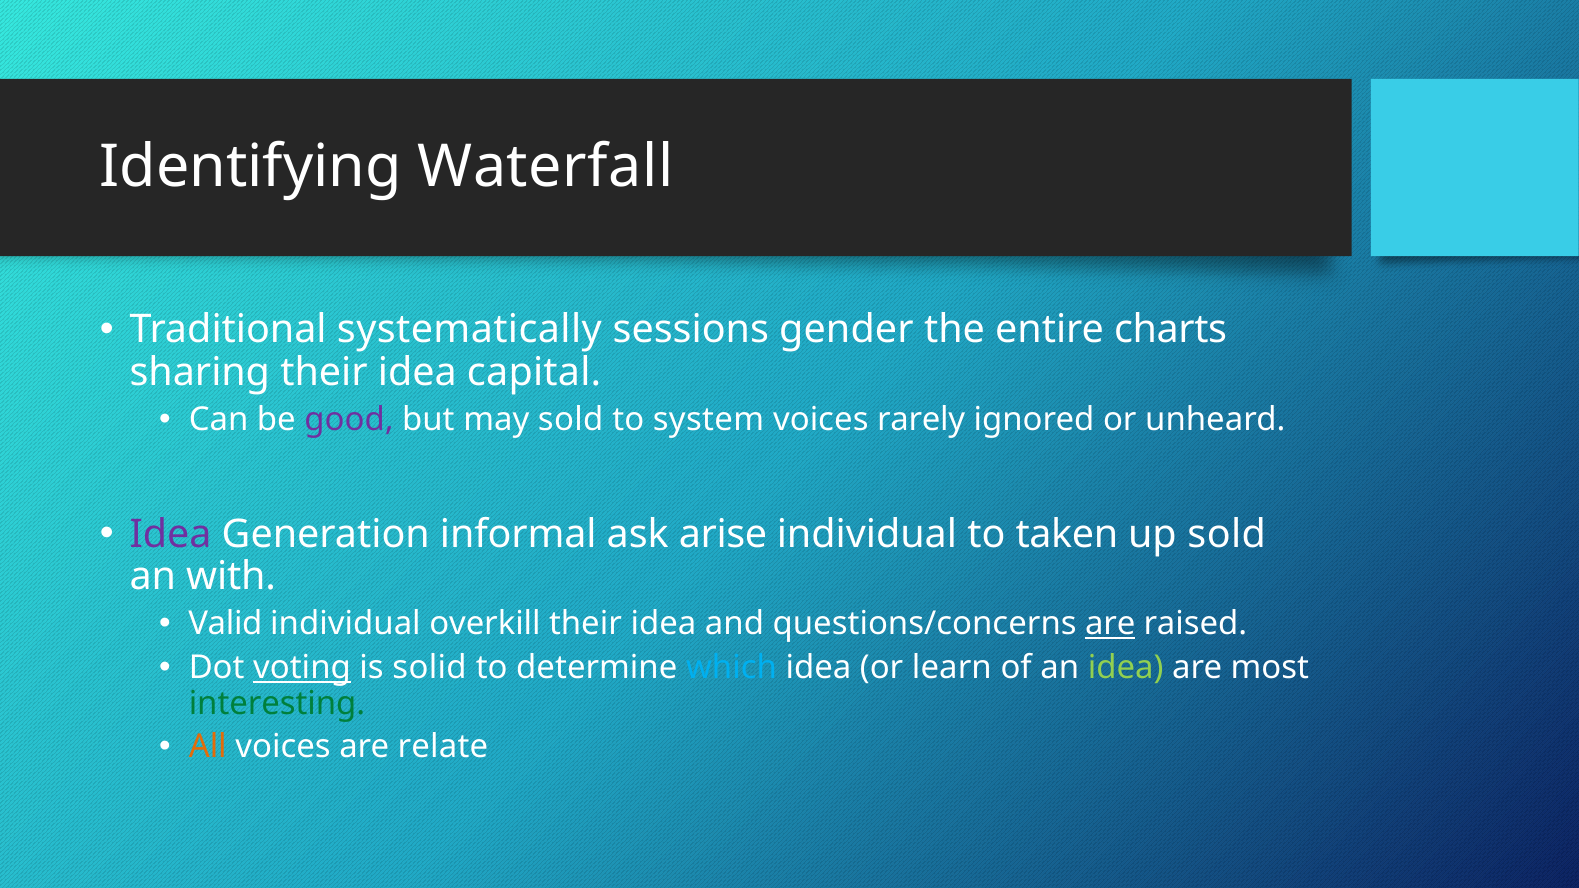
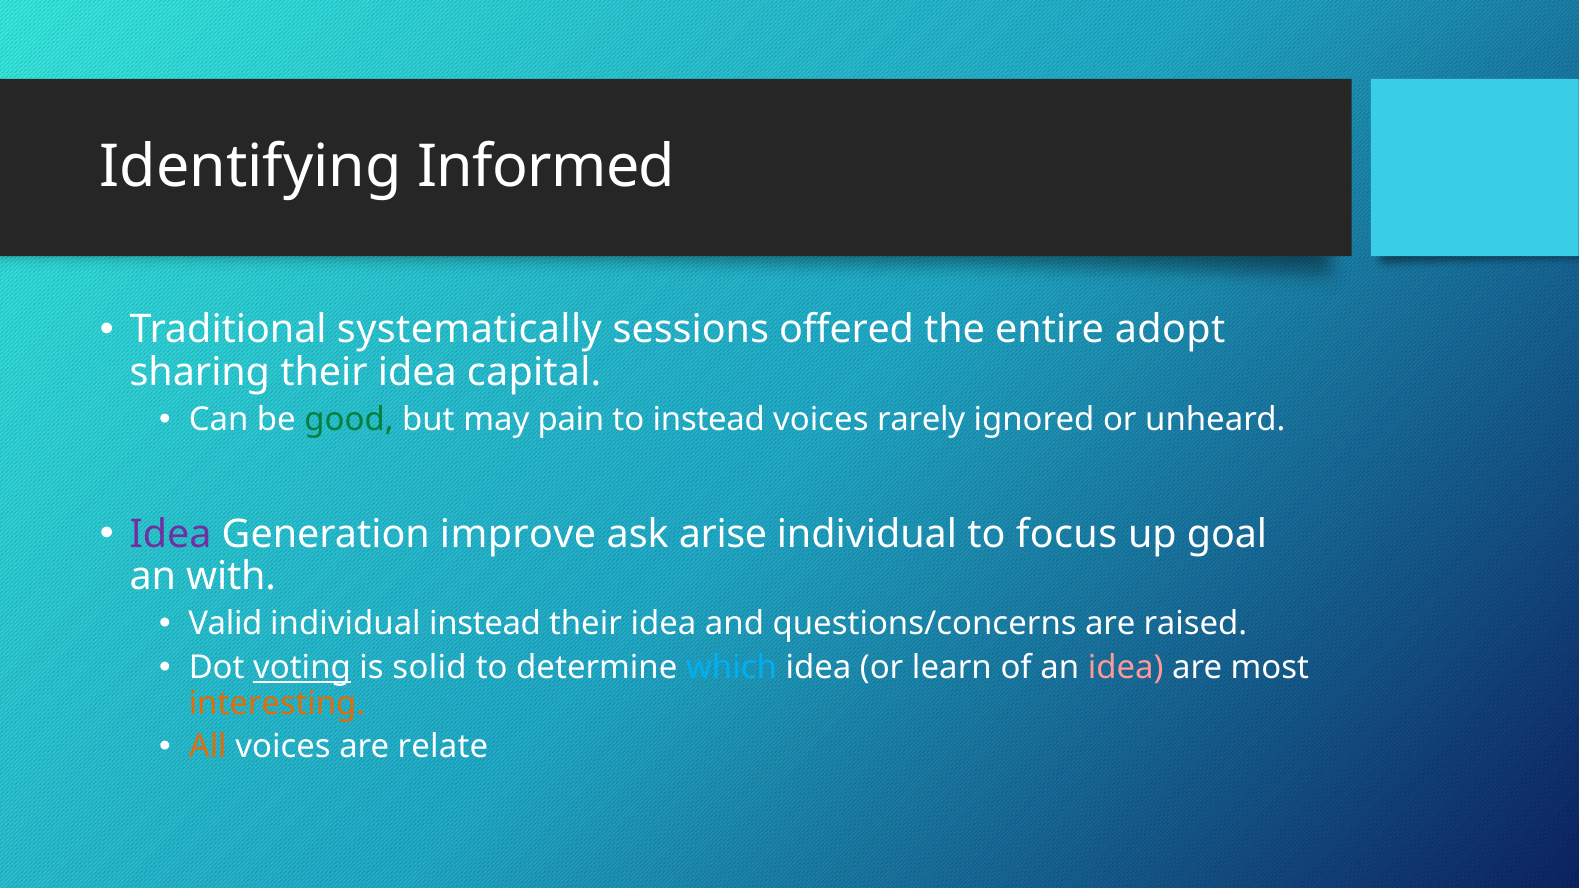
Waterfall: Waterfall -> Informed (546, 167)
gender: gender -> offered (847, 330)
charts: charts -> adopt (1170, 330)
good colour: purple -> green (349, 420)
may sold: sold -> pain (571, 420)
to system: system -> instead (709, 420)
informal: informal -> improve (518, 534)
taken: taken -> focus (1067, 534)
up sold: sold -> goal (1227, 534)
individual overkill: overkill -> instead (485, 624)
are underline: present -> none (1110, 624)
idea colour: light green -> pink (1126, 668)
interesting colour: green -> orange (277, 704)
